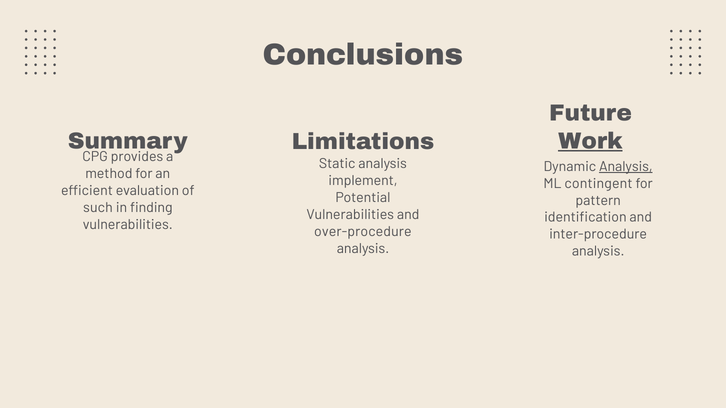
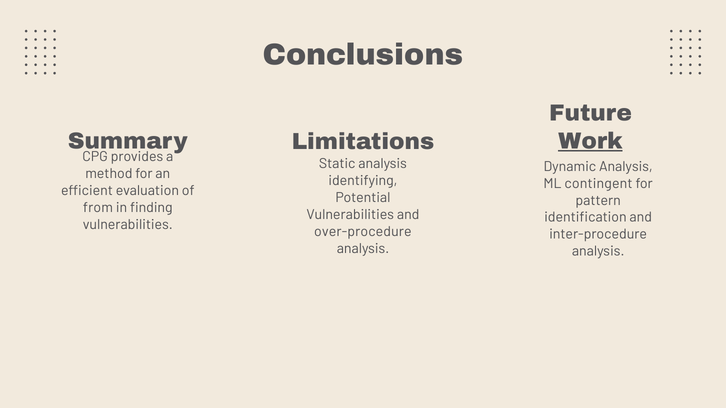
Analysis underline: present -> none (626, 167)
implement: implement -> identifying (363, 181)
such: such -> from (98, 208)
